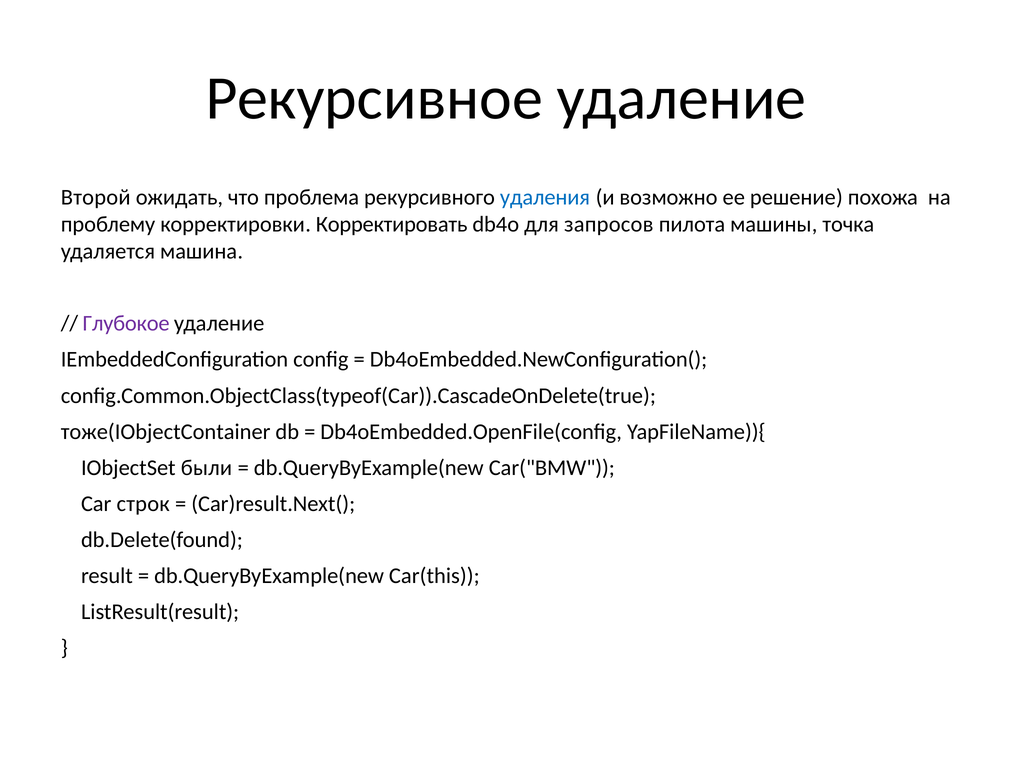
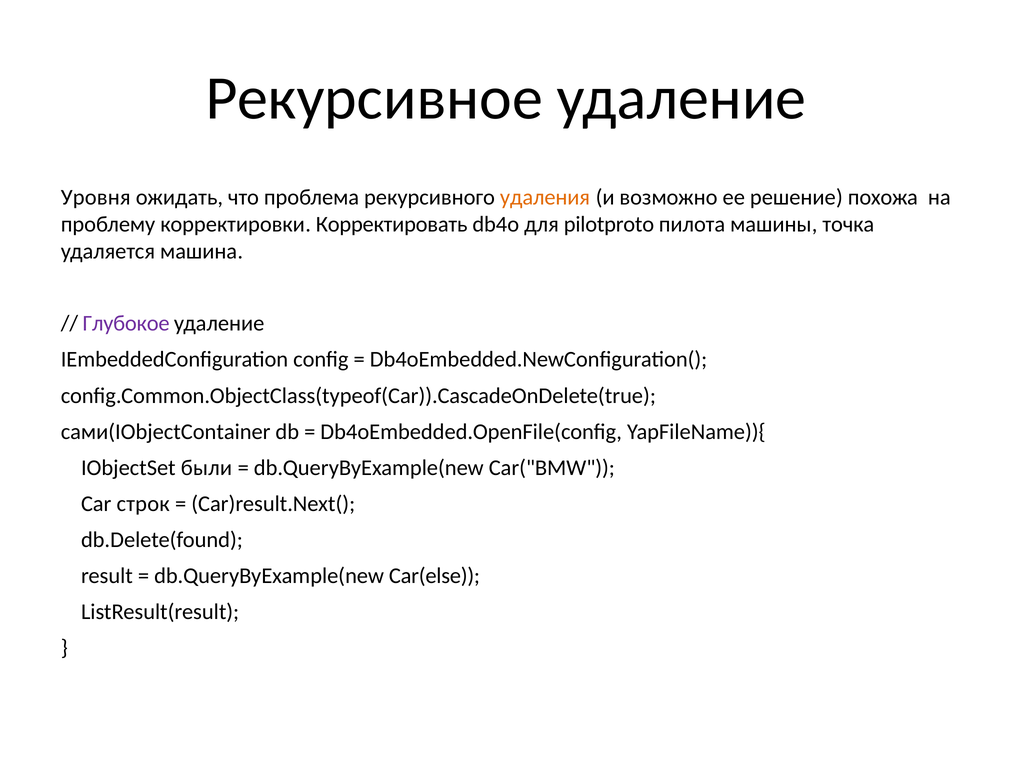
Второй: Второй -> Уровня (96, 197)
удаления colour: blue -> orange (545, 197)
запросов: запросов -> pilotproto (609, 224)
тоже(IObjectContainer: тоже(IObjectContainer -> сами(IObjectContainer (166, 431)
Car(this: Car(this -> Car(else (434, 576)
